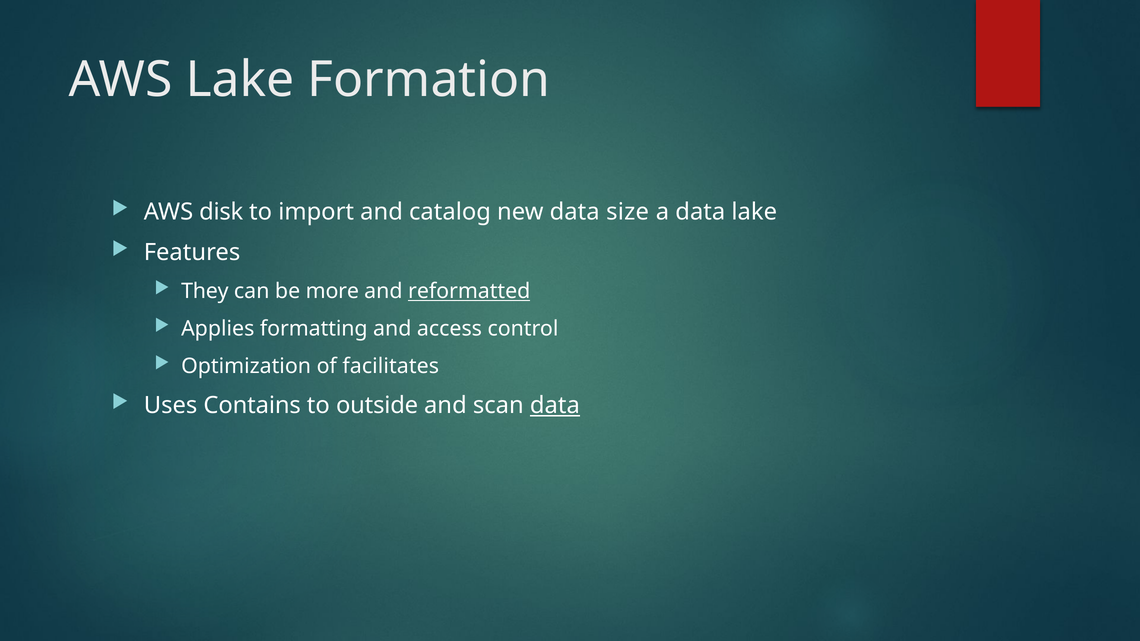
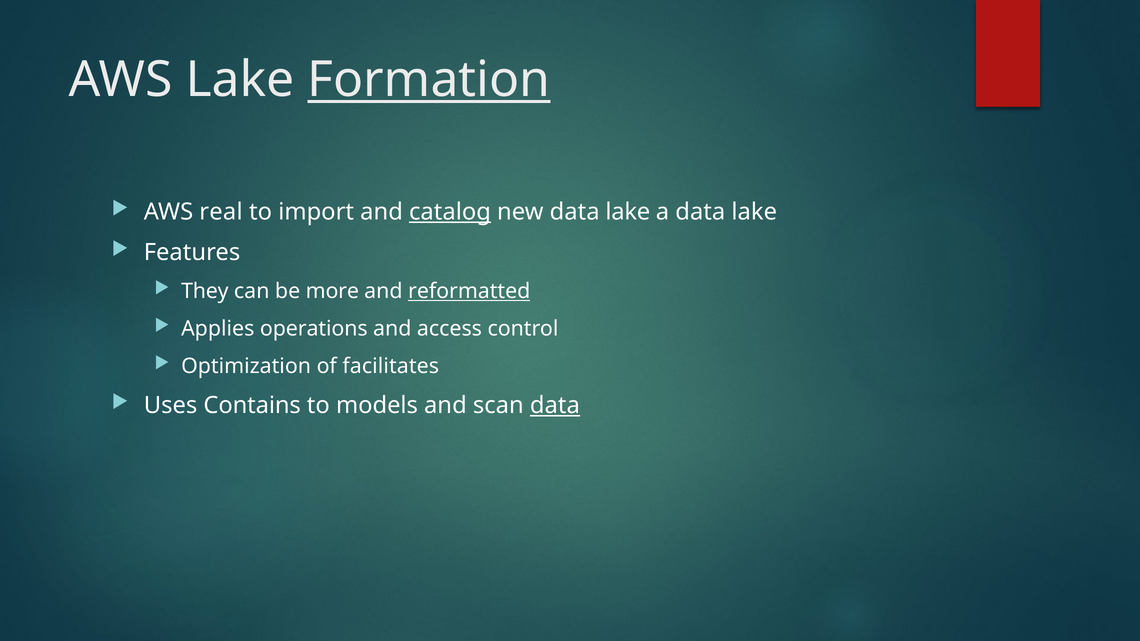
Formation underline: none -> present (429, 80)
disk: disk -> real (221, 212)
catalog underline: none -> present (450, 212)
new data size: size -> lake (628, 212)
formatting: formatting -> operations (314, 329)
outside: outside -> models (377, 406)
